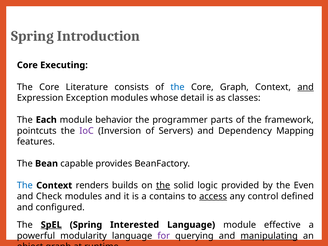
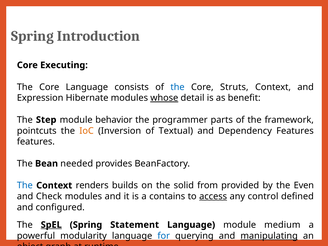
Core Literature: Literature -> Language (87, 87)
Core Graph: Graph -> Struts (234, 87)
and underline: present -> none (306, 87)
Exception: Exception -> Hibernate (87, 98)
whose underline: none -> present (164, 98)
classes: classes -> benefit (244, 98)
Each: Each -> Step (46, 120)
IoC colour: purple -> orange (87, 131)
Servers: Servers -> Textual (176, 131)
Dependency Mapping: Mapping -> Features (295, 131)
capable: capable -> needed (77, 164)
the underline: present -> none (163, 185)
logic: logic -> from (208, 185)
Interested: Interested -> Statement (135, 225)
effective: effective -> medium (282, 225)
for colour: purple -> blue (164, 236)
